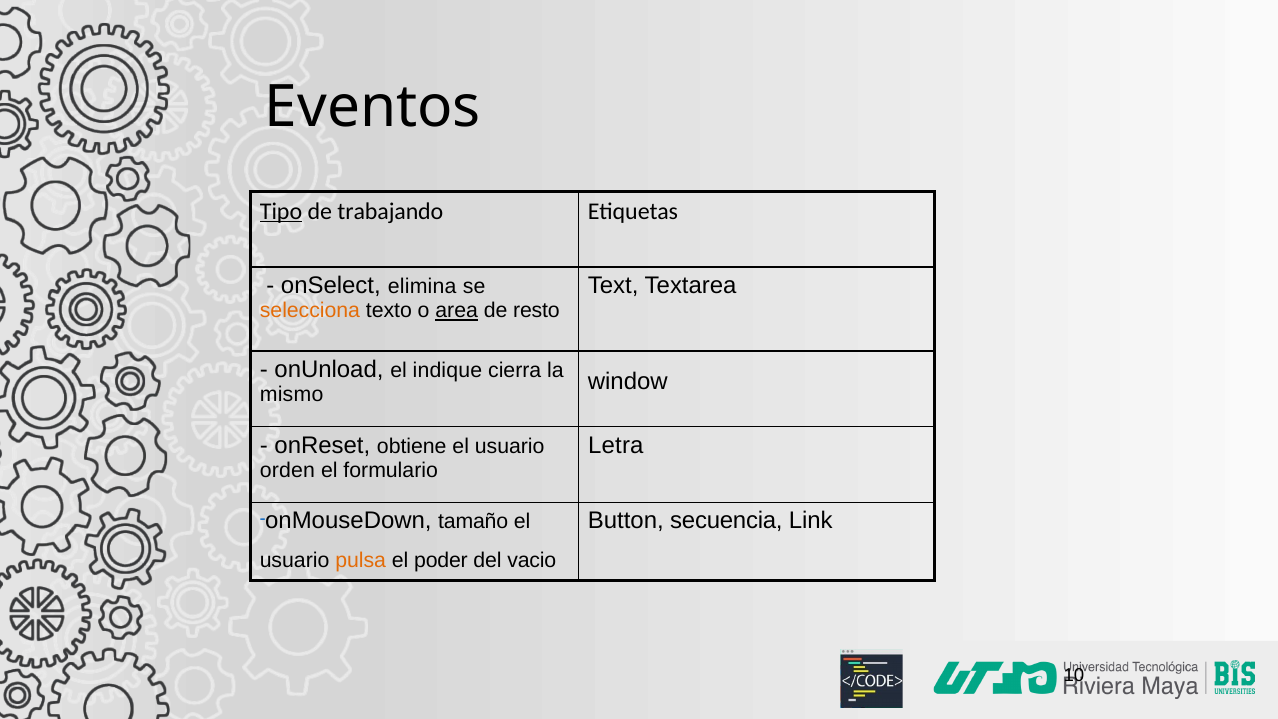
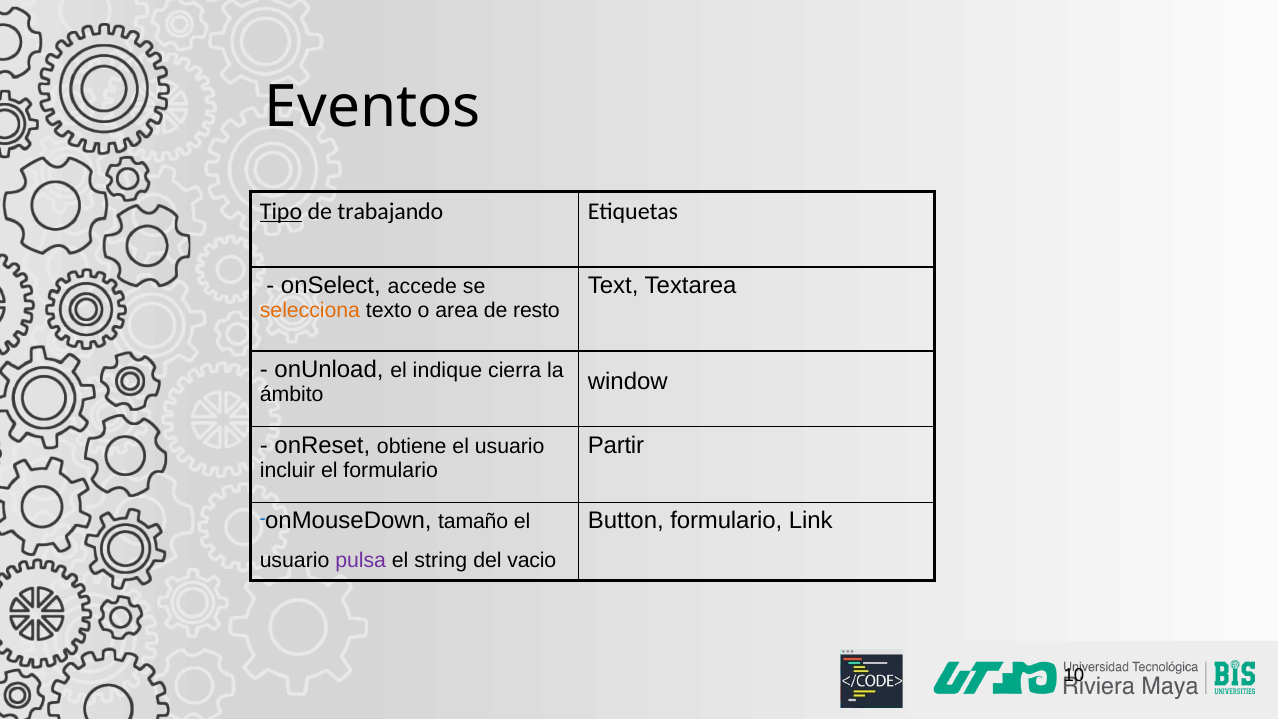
elimina: elimina -> accede (422, 286)
area underline: present -> none (457, 311)
mismo: mismo -> ámbito (292, 395)
Letra: Letra -> Partir (616, 445)
orden: orden -> incluir (288, 470)
Button secuencia: secuencia -> formulario (726, 521)
pulsa colour: orange -> purple (361, 561)
poder: poder -> string (441, 561)
